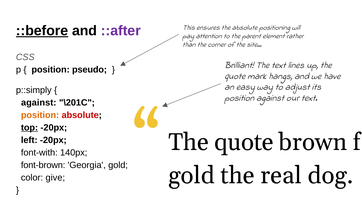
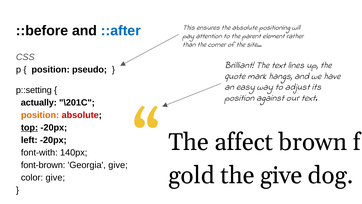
::before underline: present -> none (42, 31)
::after colour: purple -> blue (121, 31)
p::simply: p::simply -> p::setting (34, 90)
against: against -> actually (39, 102)
quote: quote -> affect (244, 142)
Georgia gold: gold -> give (118, 165)
the real: real -> give (281, 175)
